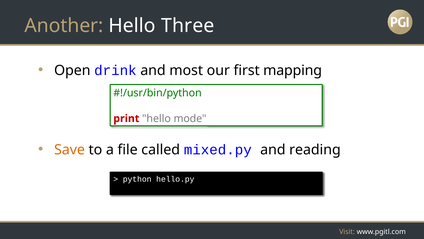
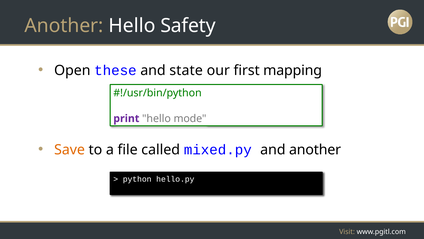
Three: Three -> Safety (188, 26)
drink: drink -> these (115, 70)
most: most -> state (186, 70)
print colour: red -> purple (126, 118)
and reading: reading -> another (315, 149)
